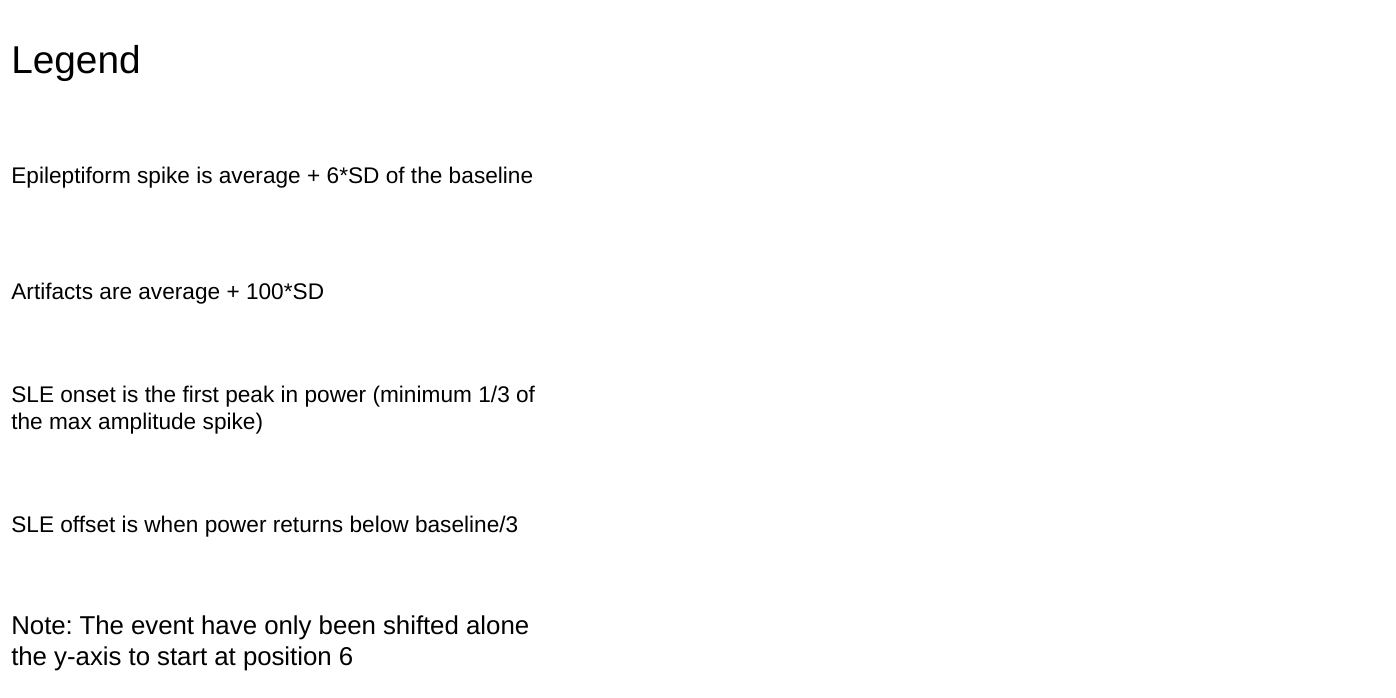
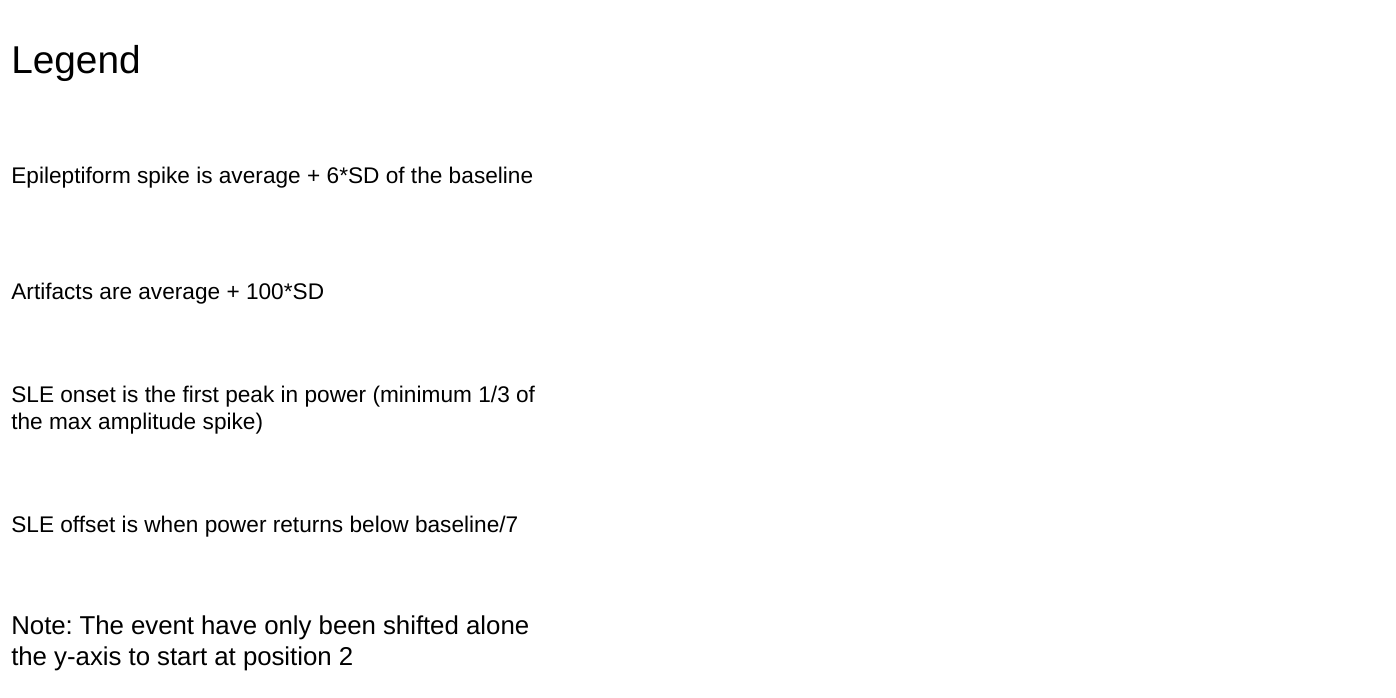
baseline/3: baseline/3 -> baseline/7 (467, 525)
6: 6 -> 2 (346, 657)
